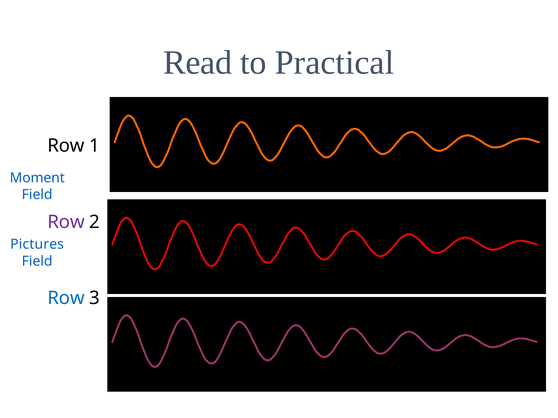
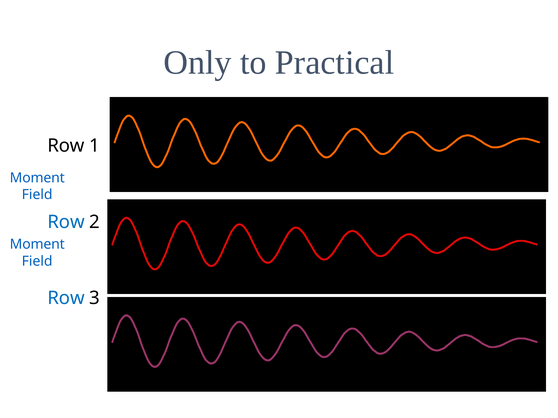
Read: Read -> Only (197, 63)
Row colour: purple -> blue (66, 222)
Pictures: Pictures -> Moment (37, 245)
